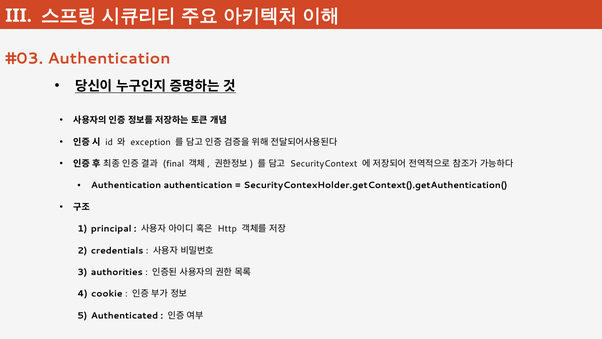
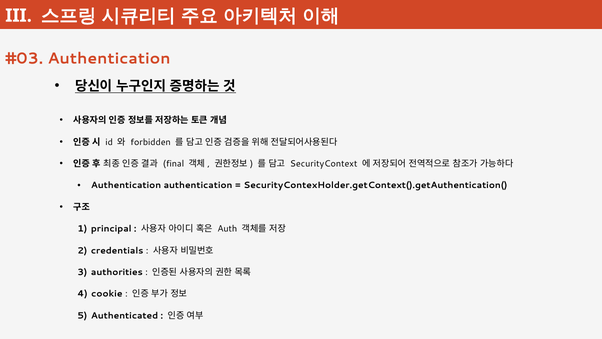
exception: exception -> forbidden (151, 142)
Http: Http -> Auth (227, 229)
